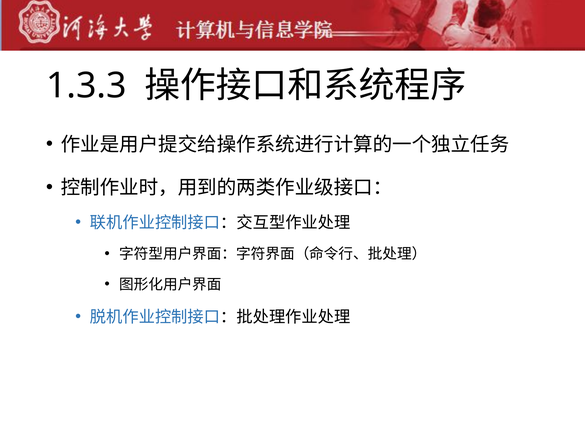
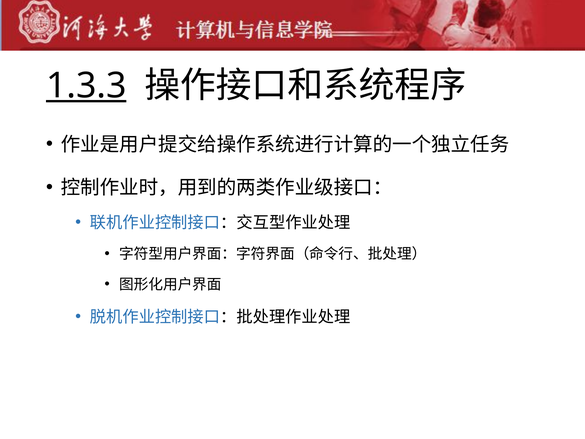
1.3.3 underline: none -> present (86, 86)
